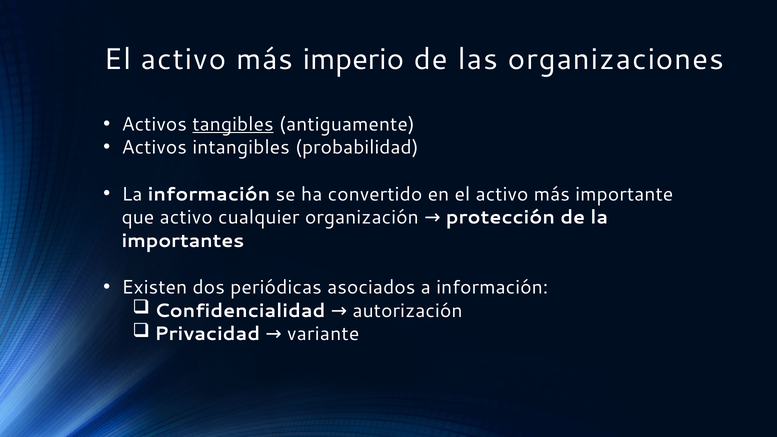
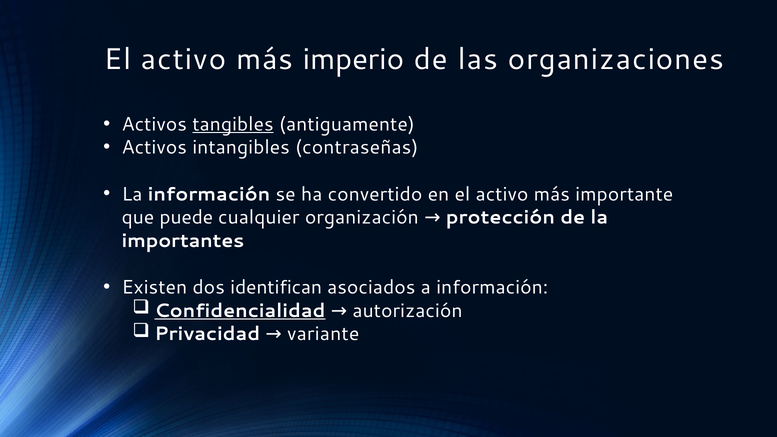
probabilidad: probabilidad -> contraseñas (357, 148)
que activo: activo -> puede (186, 218)
periódicas: periódicas -> identifican (276, 287)
Confidencialidad underline: none -> present (240, 311)
